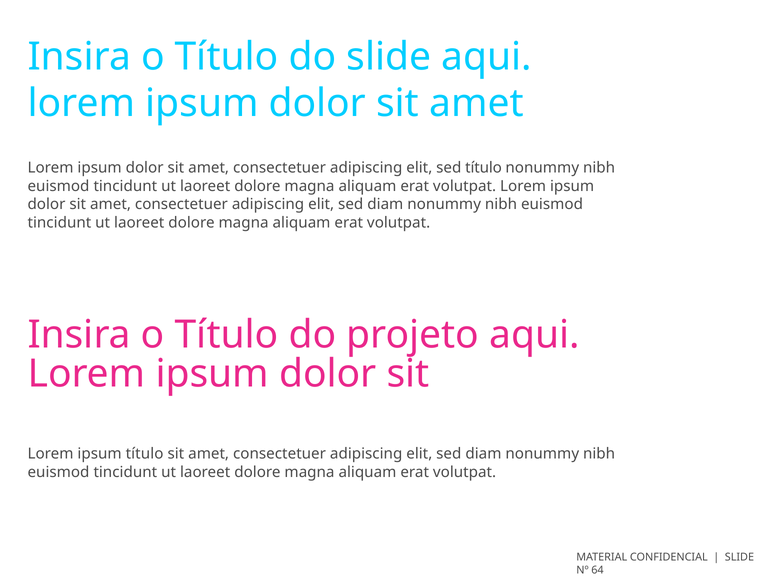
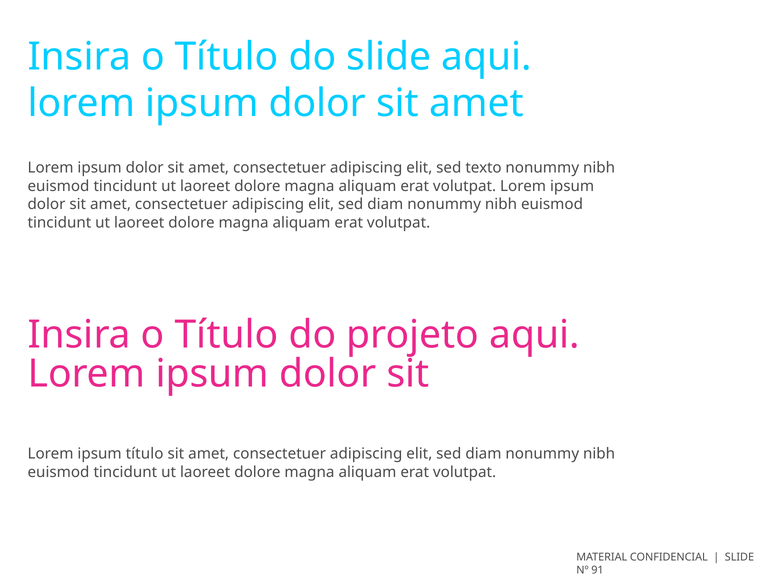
sed título: título -> texto (484, 168)
64: 64 -> 91 (598, 570)
